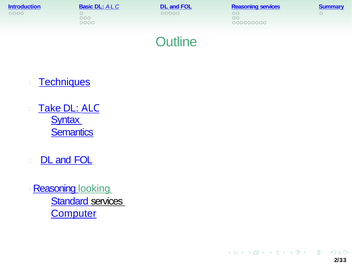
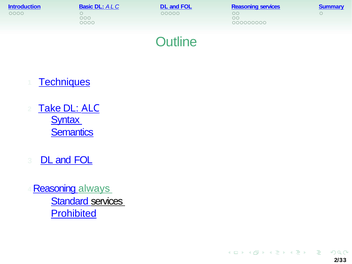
looking: looking -> always (94, 189)
Computer: Computer -> Prohibited (74, 214)
